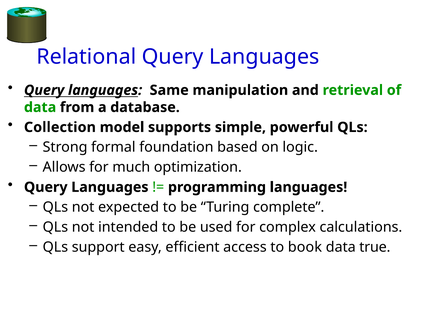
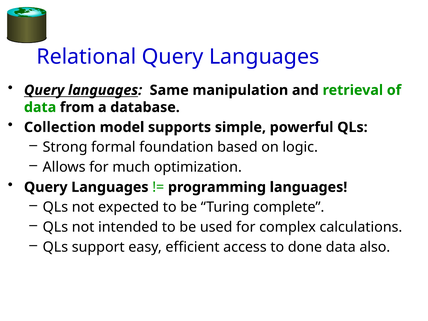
book: book -> done (305, 247)
true: true -> also (375, 247)
